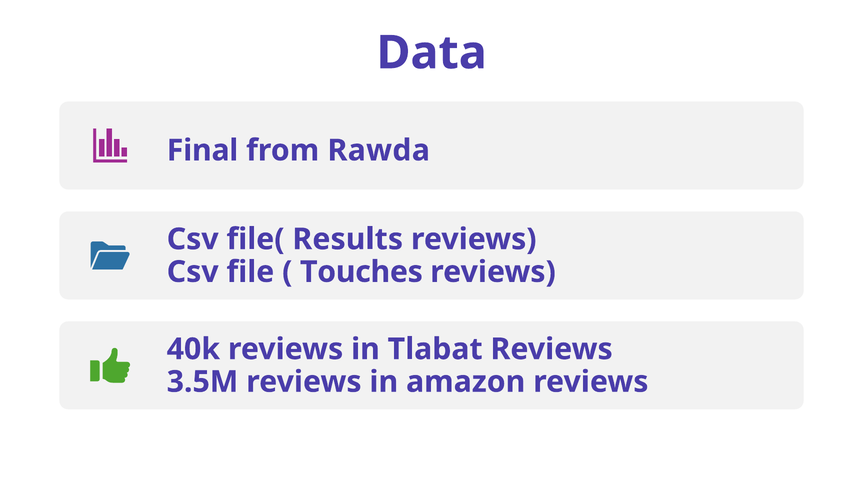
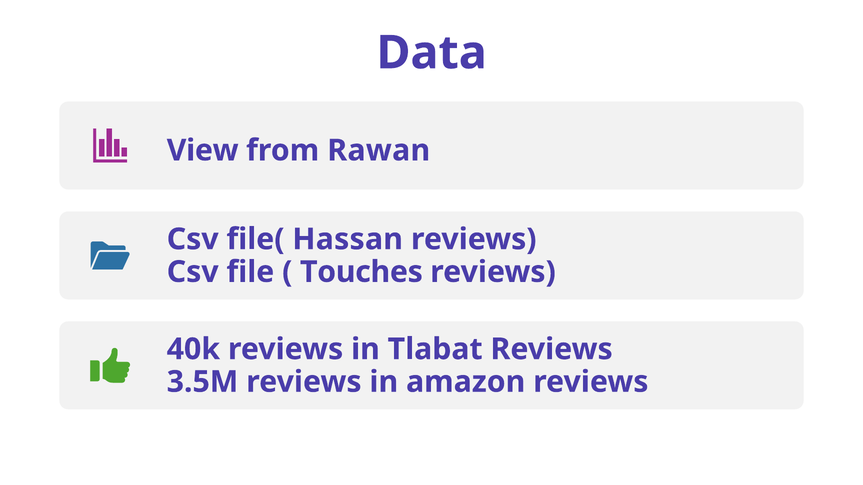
Final: Final -> View (203, 151)
Rawda: Rawda -> Rawan (379, 151)
Results: Results -> Hassan (348, 239)
